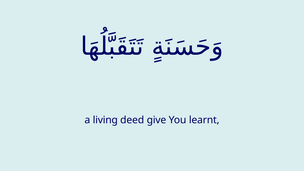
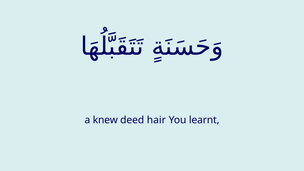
living: living -> knew (105, 120)
give: give -> hair (156, 120)
